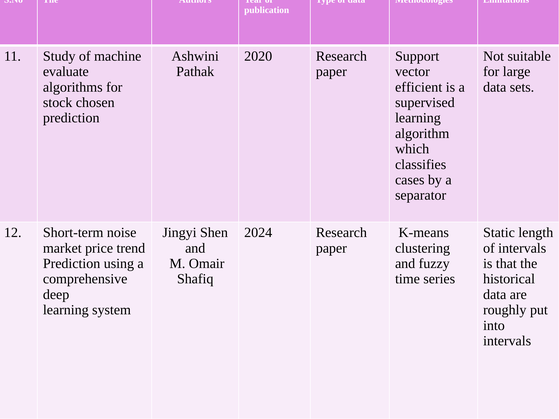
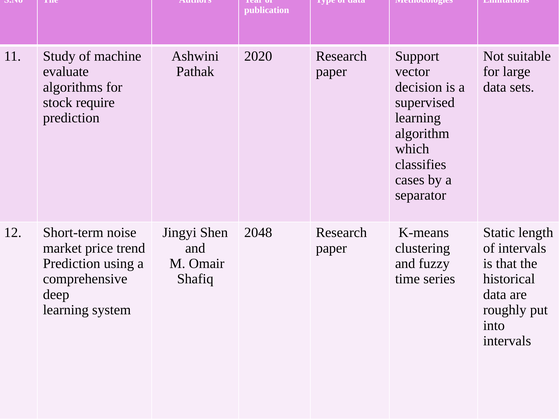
efficient: efficient -> decision (419, 87)
chosen: chosen -> require (95, 103)
2024: 2024 -> 2048 (258, 233)
